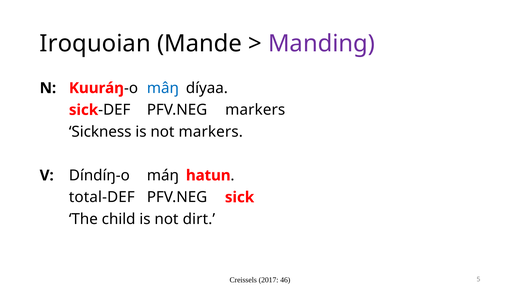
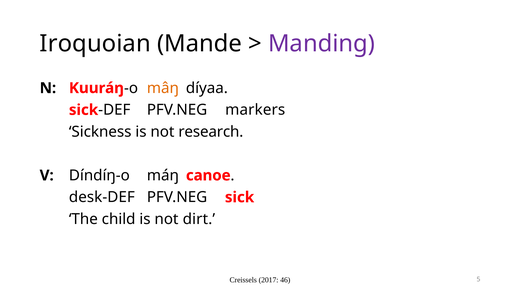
mâŋ colour: blue -> orange (163, 88)
not markers: markers -> research (211, 132)
hatun: hatun -> canoe (208, 175)
total-DEF: total-DEF -> desk-DEF (102, 197)
